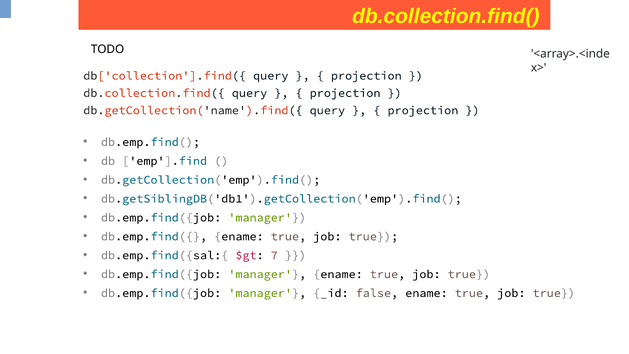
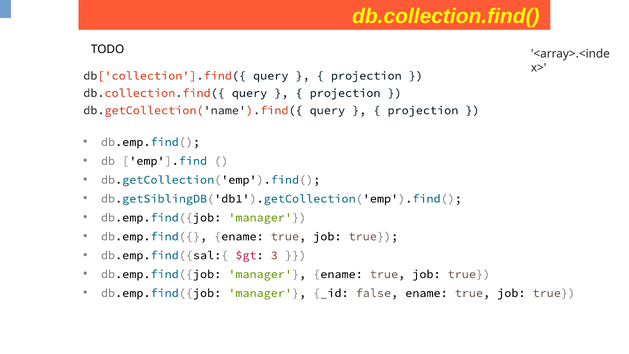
7: 7 -> 3 (274, 255)
